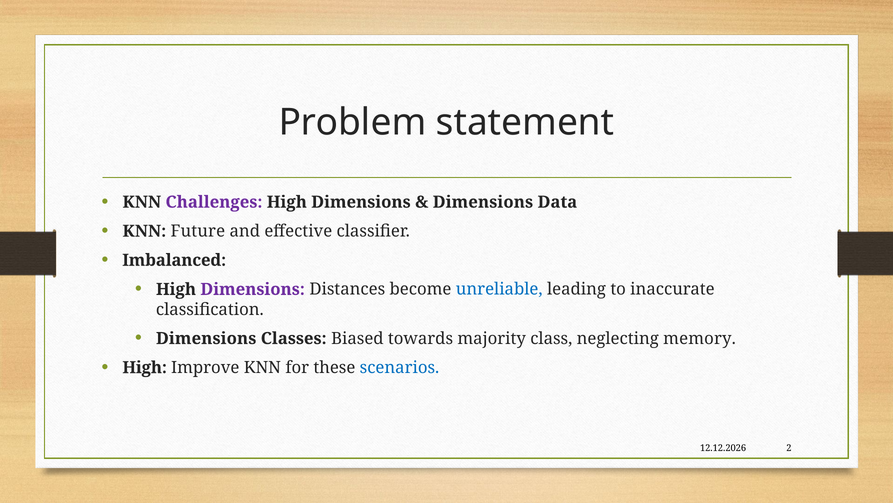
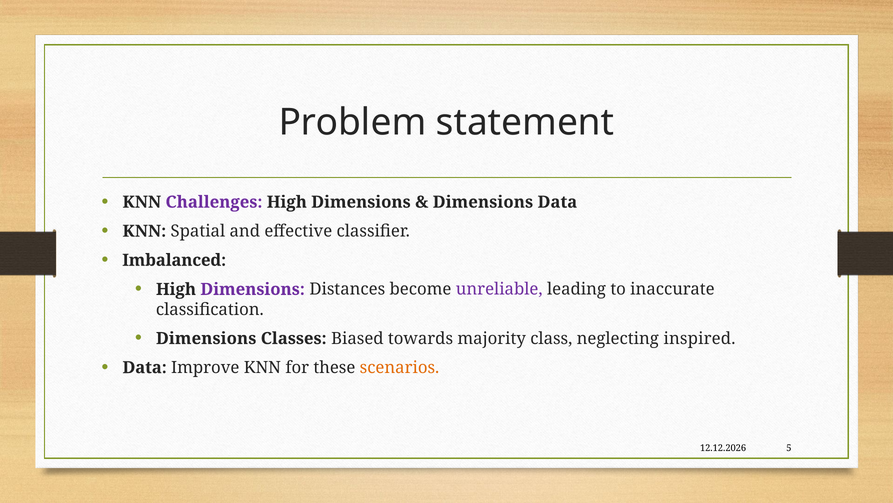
Future: Future -> Spatial (198, 231)
unreliable colour: blue -> purple (499, 289)
memory: memory -> inspired (700, 338)
High: High -> Data (145, 367)
scenarios colour: blue -> orange (399, 367)
2: 2 -> 5 (789, 447)
